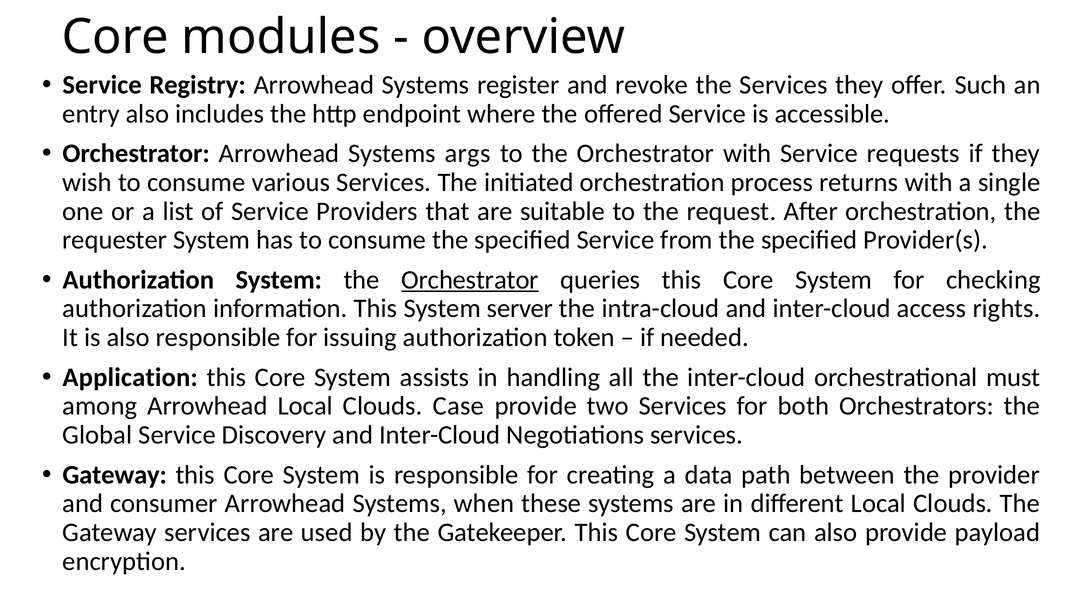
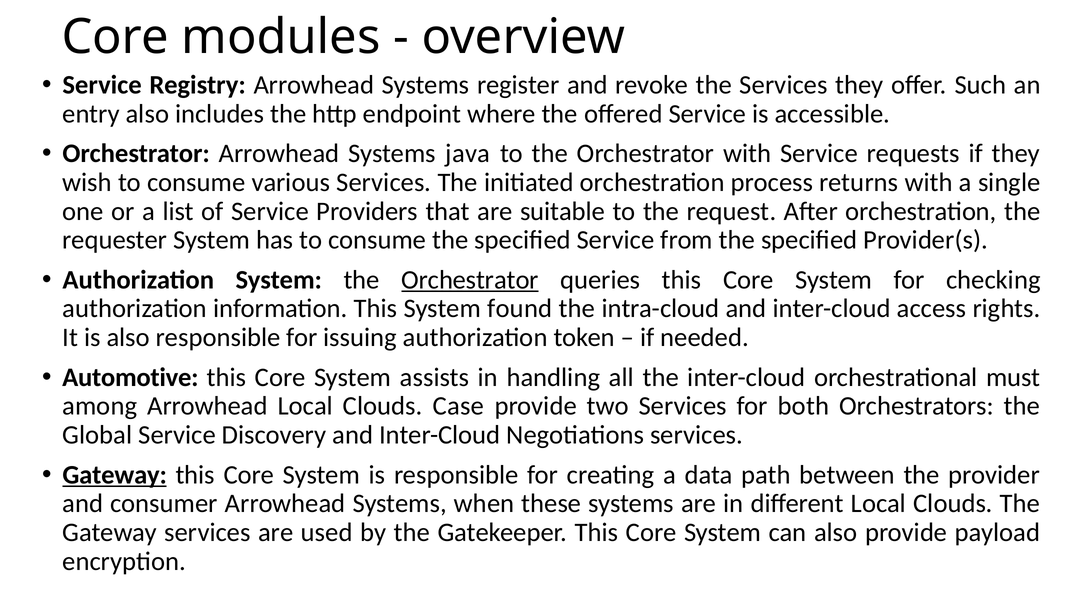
args: args -> java (468, 154)
server: server -> found (520, 308)
Application: Application -> Automotive (130, 377)
Gateway underline: none -> present (115, 475)
